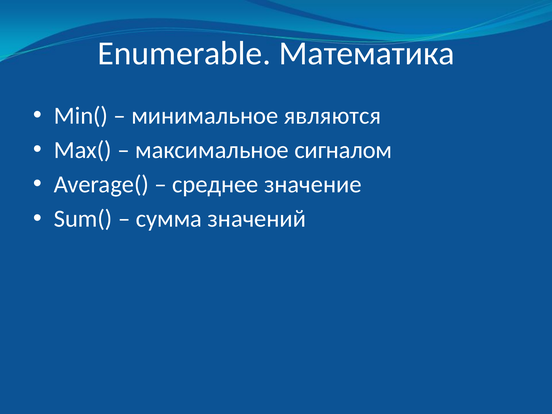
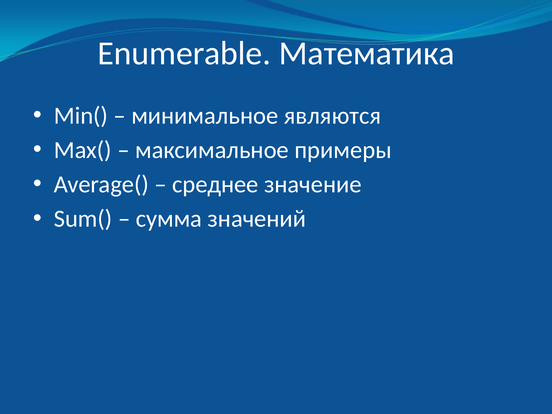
сигналом: сигналом -> примеры (343, 150)
